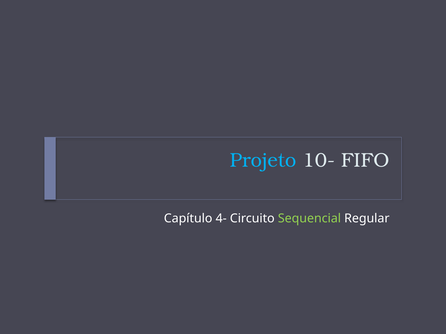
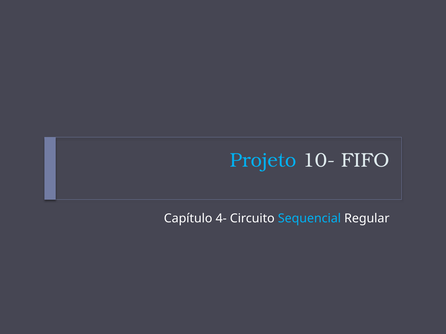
Sequencial colour: light green -> light blue (309, 219)
